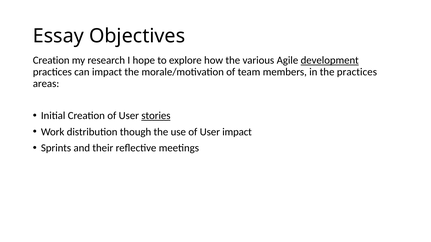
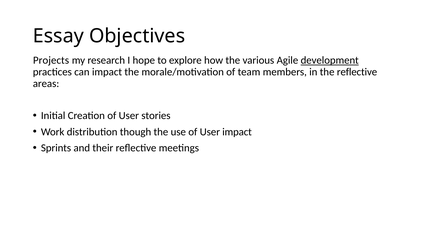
Creation: Creation -> Projects (51, 60)
the practices: practices -> reflective (357, 72)
stories underline: present -> none (156, 116)
